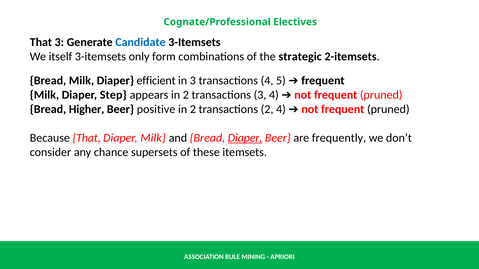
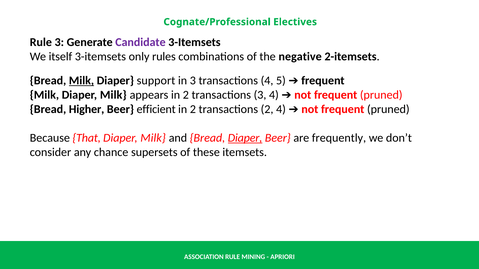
That: That -> Rule (41, 42)
Candidate colour: blue -> purple (140, 42)
form: form -> rules (164, 57)
strategic: strategic -> negative (300, 57)
Milk underline: none -> present (81, 81)
efficient: efficient -> support (156, 81)
Milk Diaper Step: Step -> Milk (113, 95)
positive: positive -> efficient (156, 109)
